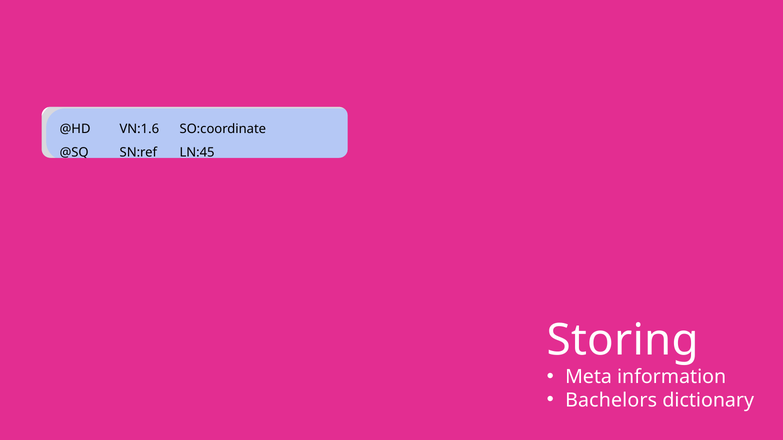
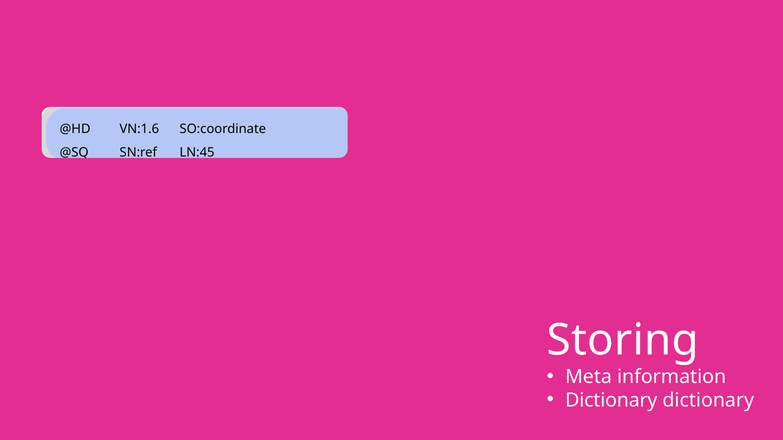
Bachelors: Bachelors -> Dictionary (611, 400)
